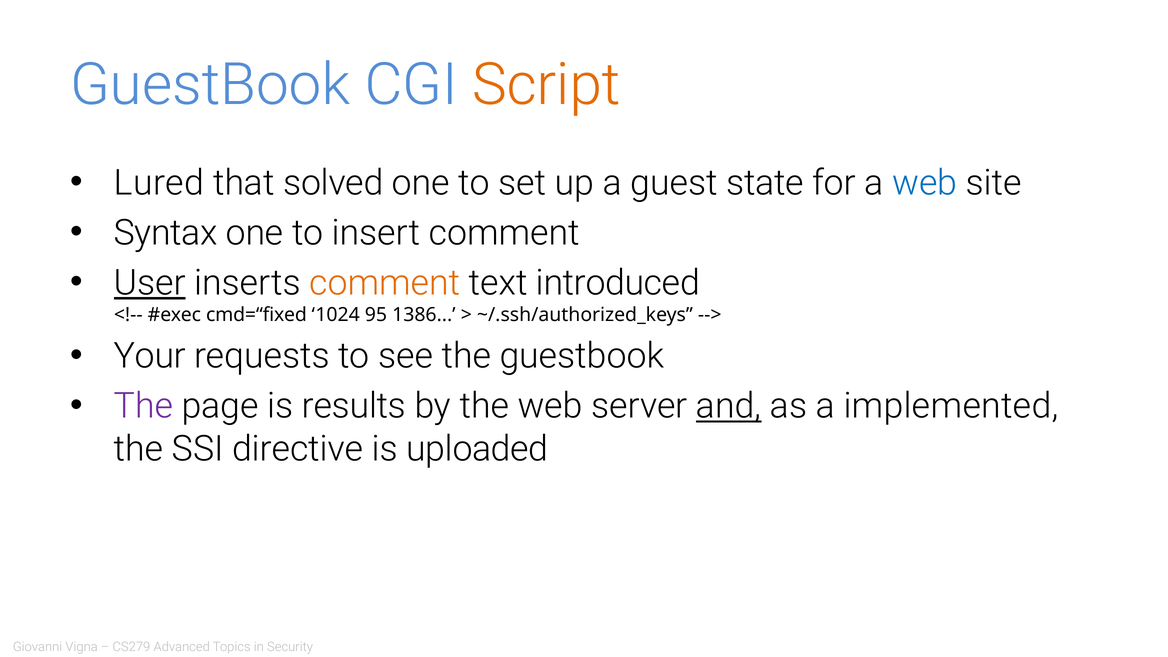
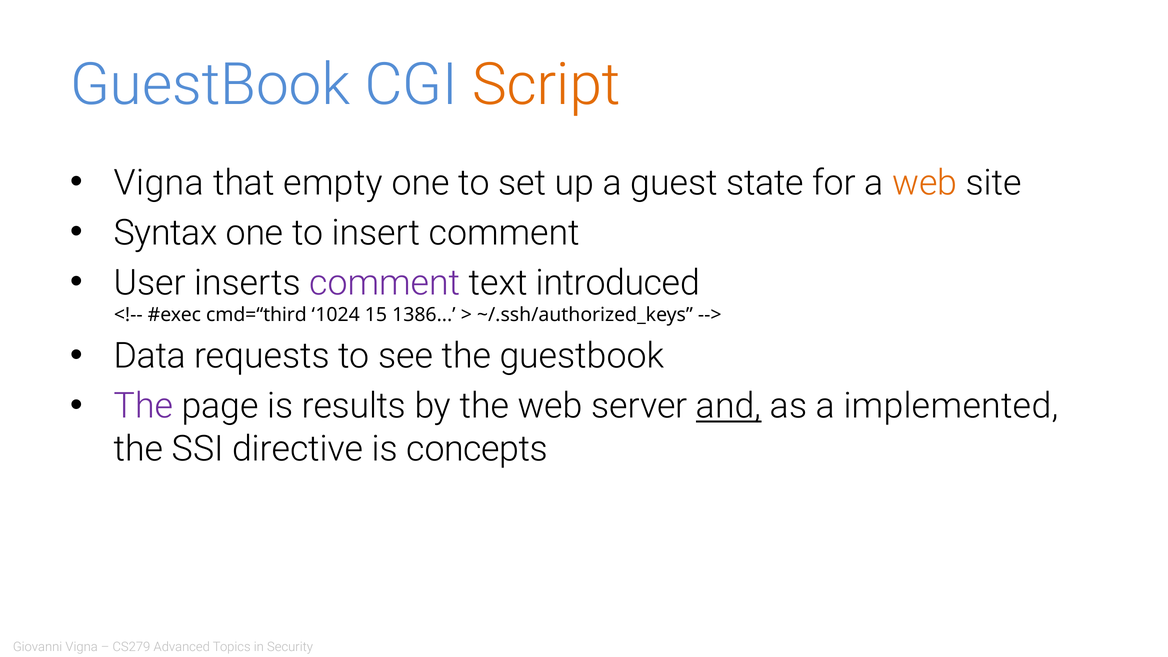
Lured: Lured -> Vigna (159, 183)
solved: solved -> empty (333, 183)
web colour: blue -> orange (925, 183)
User underline: present -> none (150, 283)
comment colour: orange -> purple (385, 283)
cmd=“fixed: cmd=“fixed -> cmd=“third (256, 315)
95: 95 -> 15 (376, 315)
Your: Your -> Data (150, 356)
uploaded: uploaded -> concepts (477, 449)
